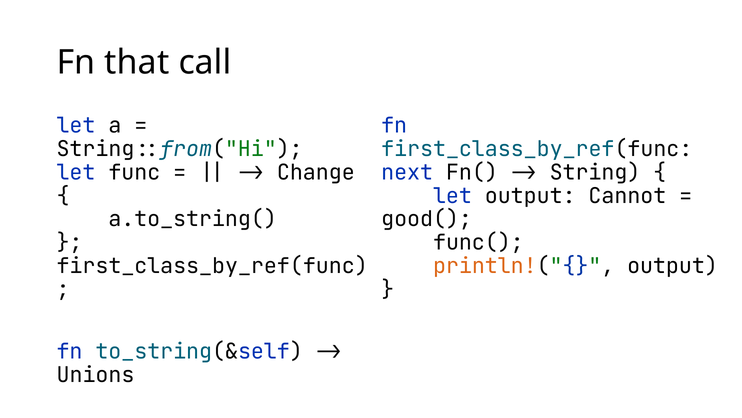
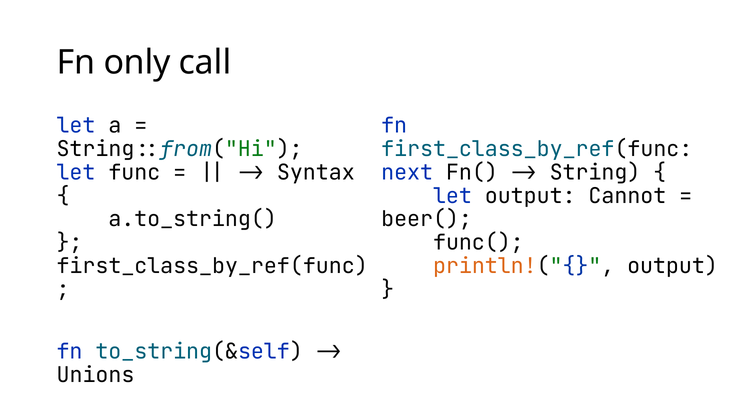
that: that -> only (137, 62)
Change: Change -> Syntax (316, 172)
good(: good( -> beer( (427, 219)
